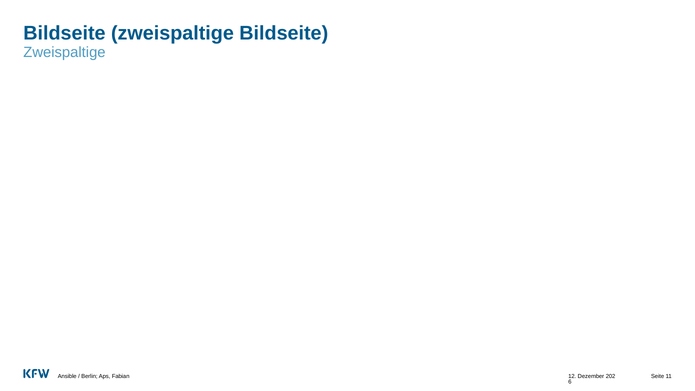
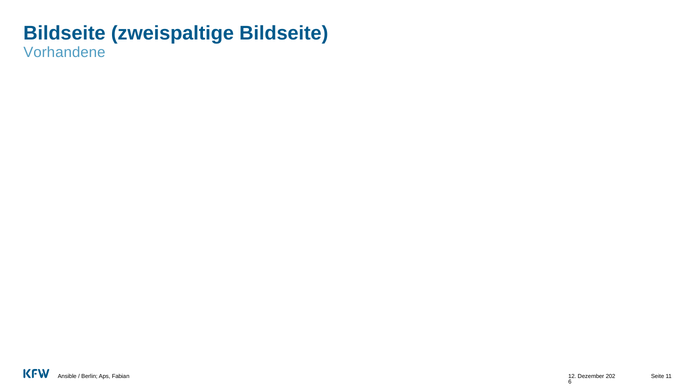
Zweispaltige: Zweispaltige -> Vorhandene (64, 53)
